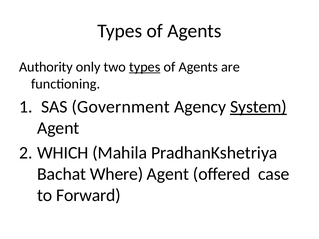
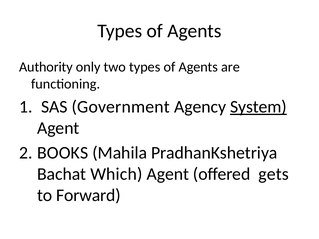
types underline: present -> none (145, 67)
WHICH: WHICH -> BOOKS (63, 153)
Where: Where -> Which (116, 174)
case: case -> gets (274, 174)
